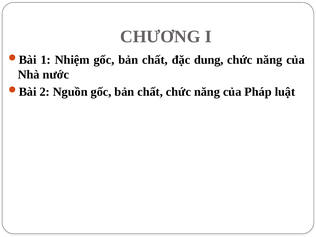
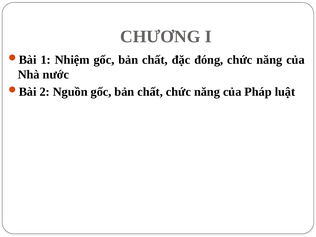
dung: dung -> đóng (209, 60)
